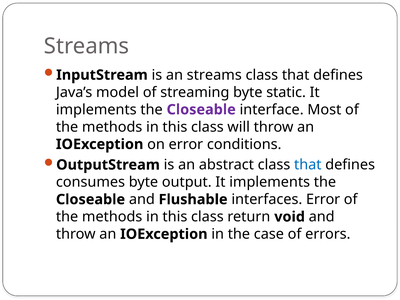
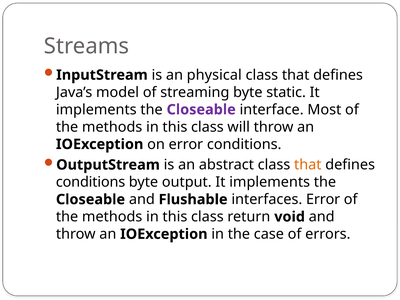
an streams: streams -> physical (214, 75)
that colour: blue -> orange (308, 165)
consumes: consumes -> conditions (91, 182)
